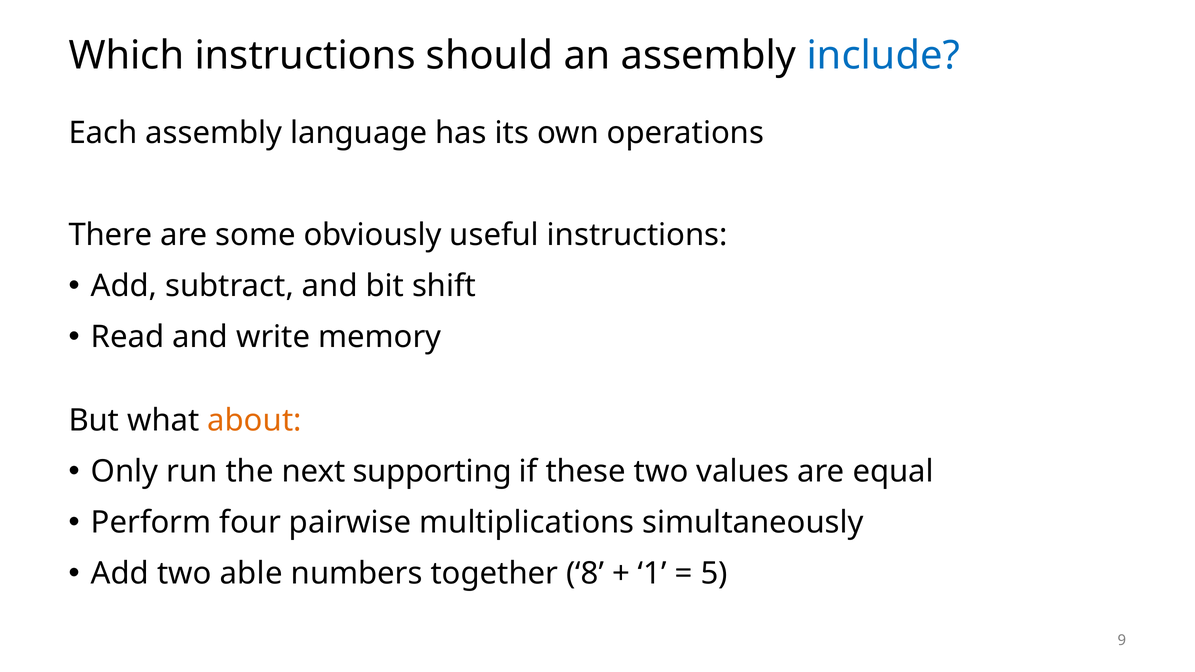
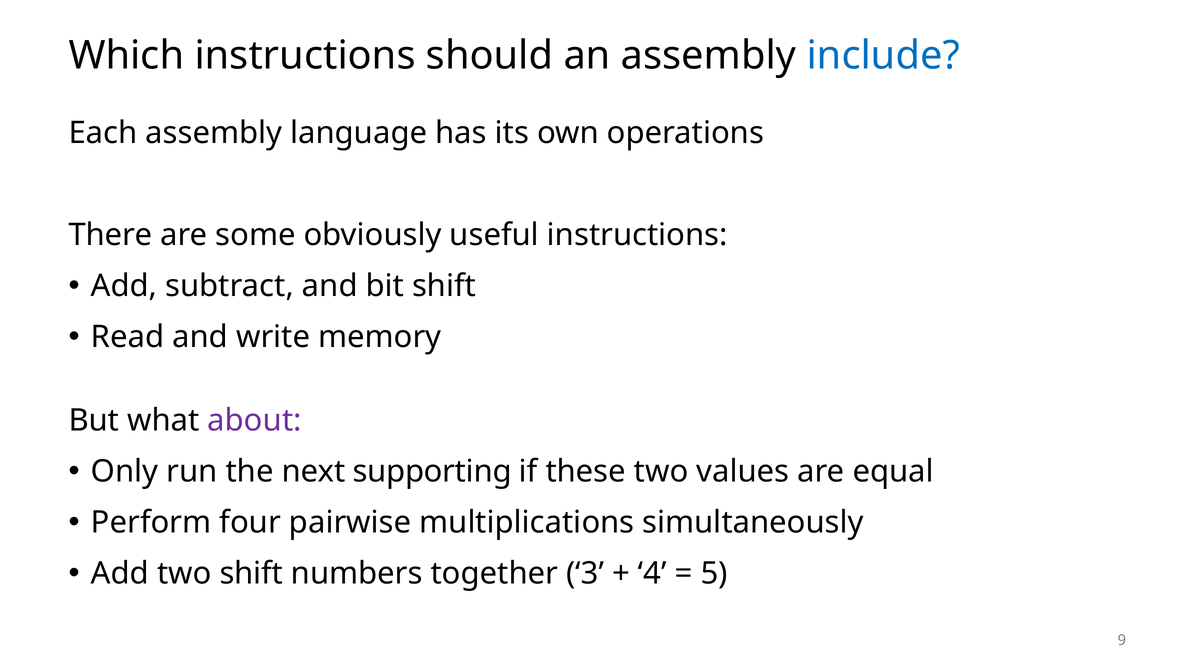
about colour: orange -> purple (255, 420)
two able: able -> shift (251, 574)
8: 8 -> 3 (585, 574)
1: 1 -> 4 (652, 574)
